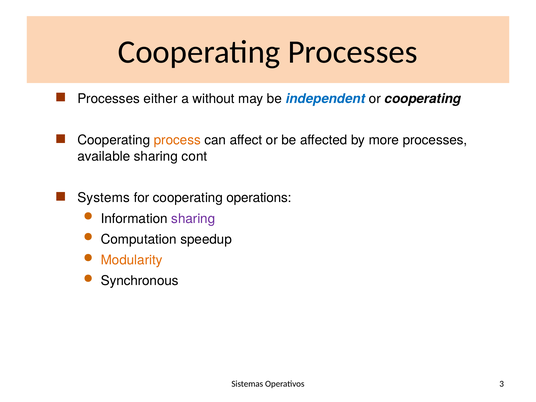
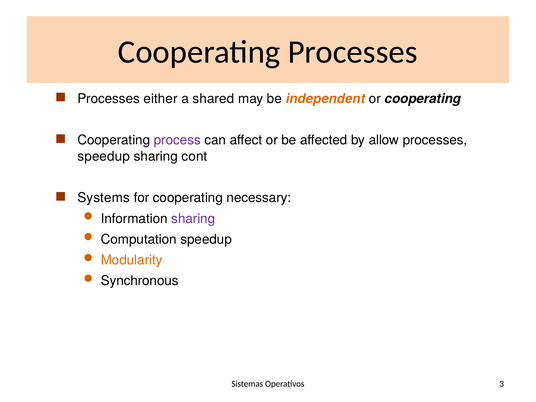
without: without -> shared (213, 99)
independent colour: blue -> orange (325, 99)
process colour: orange -> purple (177, 140)
more: more -> allow (384, 140)
available: available -> speedup (104, 156)
operations: operations -> necessary (259, 198)
